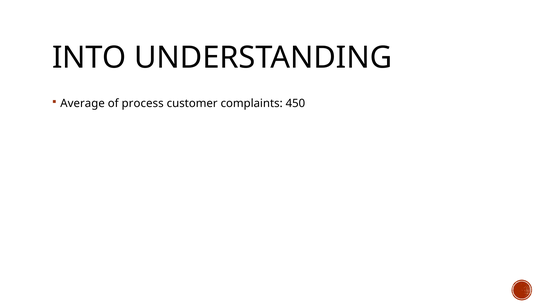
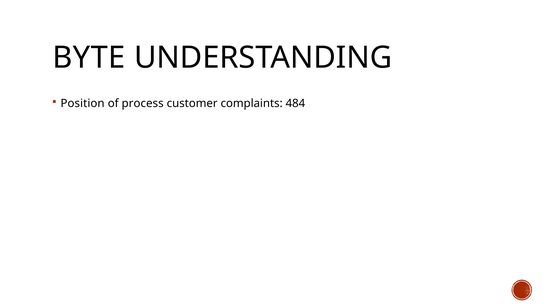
INTO: INTO -> BYTE (89, 58)
Average: Average -> Position (83, 103)
450: 450 -> 484 (295, 103)
